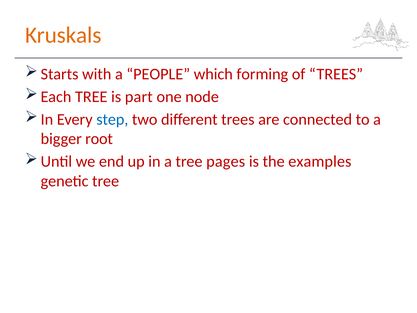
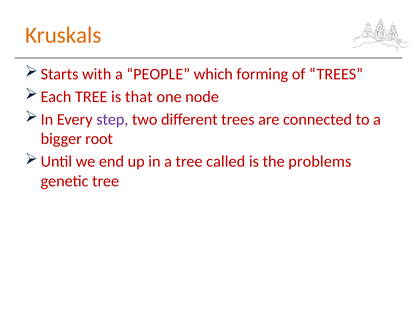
part: part -> that (139, 97)
step colour: blue -> purple (112, 119)
pages: pages -> called (226, 161)
examples: examples -> problems (320, 161)
